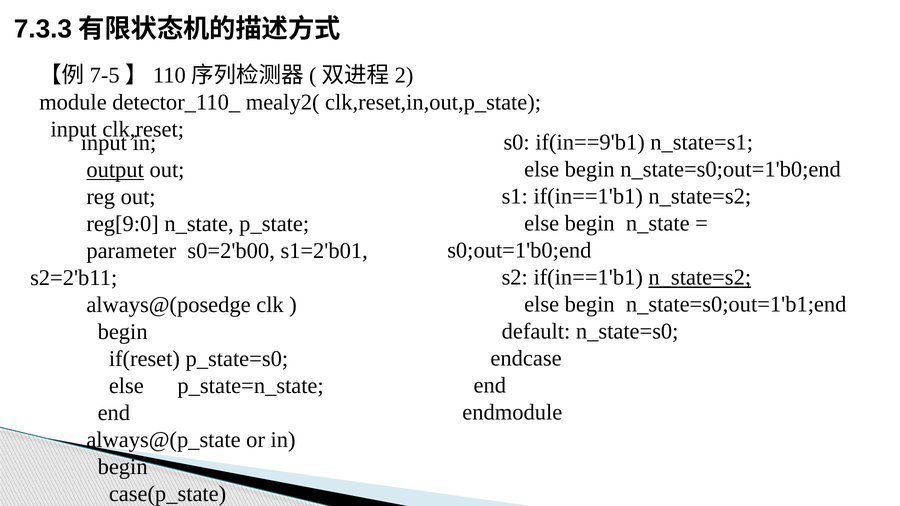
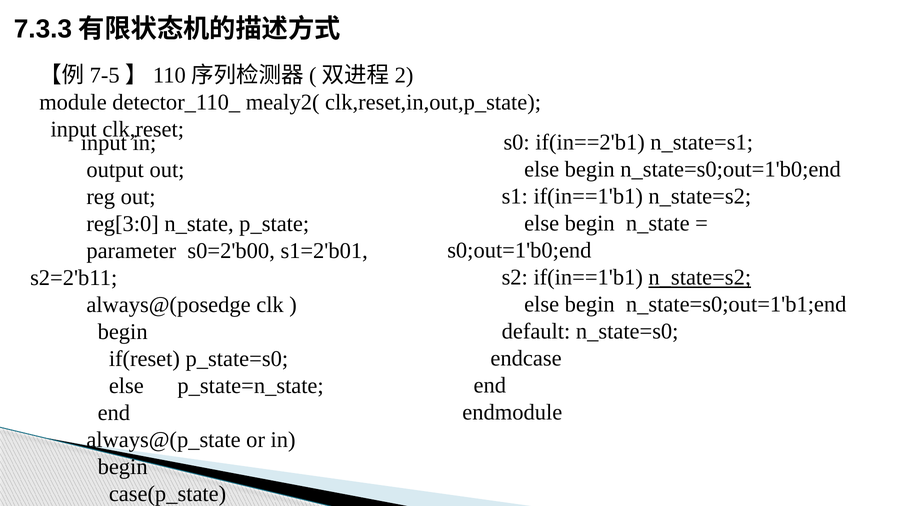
if(in==9'b1: if(in==9'b1 -> if(in==2'b1 (590, 143)
output underline: present -> none (115, 170)
reg[9:0: reg[9:0 -> reg[3:0 (123, 224)
